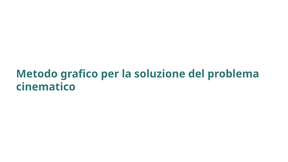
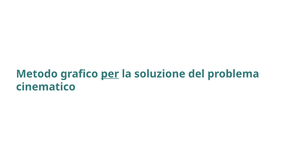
per underline: none -> present (110, 74)
